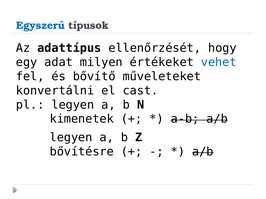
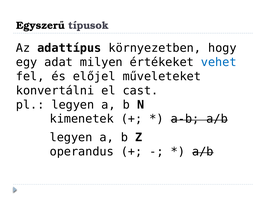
Egyszerű colour: blue -> black (40, 26)
ellenőrzését: ellenőrzését -> környezetben (155, 48)
bővítő: bővítő -> előjel (94, 77)
bővítésre: bővítésre -> operandus (82, 152)
